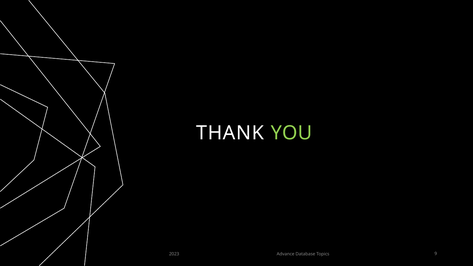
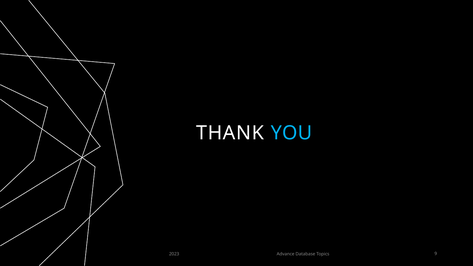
YOU colour: light green -> light blue (292, 133)
